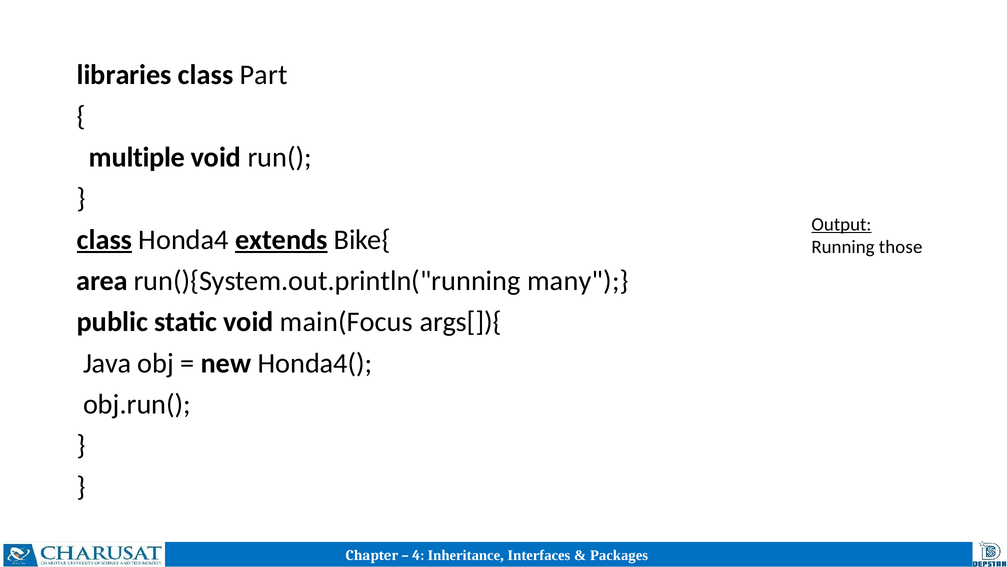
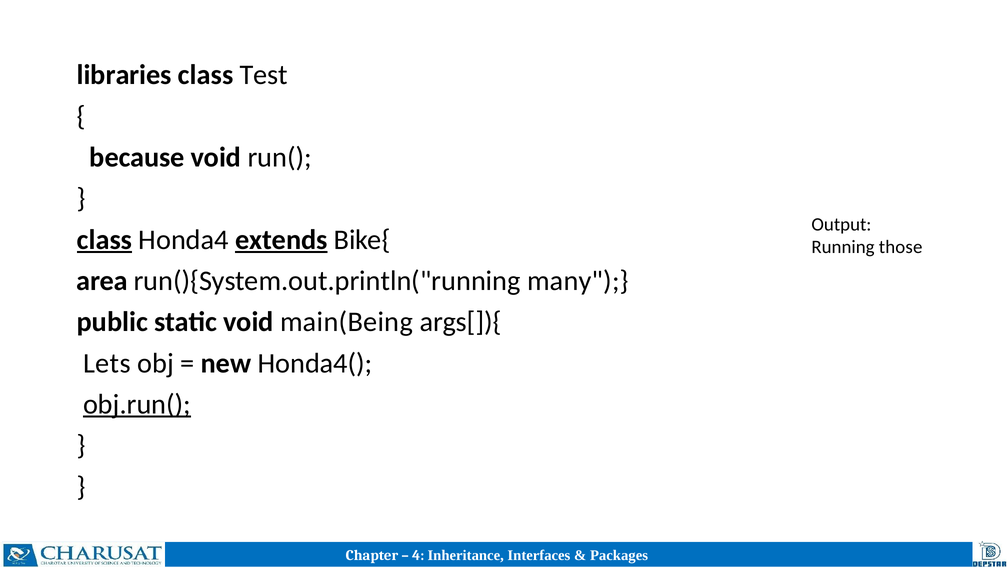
Part: Part -> Test (264, 75)
multiple: multiple -> because (137, 157)
Output underline: present -> none (841, 224)
main(Focus: main(Focus -> main(Being (346, 322)
Java: Java -> Lets (107, 363)
obj.run( underline: none -> present (137, 404)
